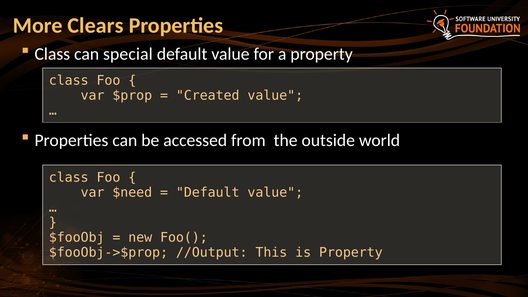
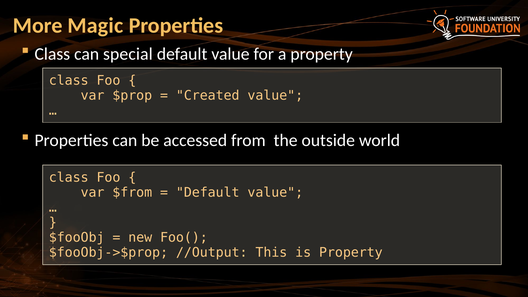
Clears: Clears -> Magic (95, 26)
$need: $need -> $from (132, 192)
